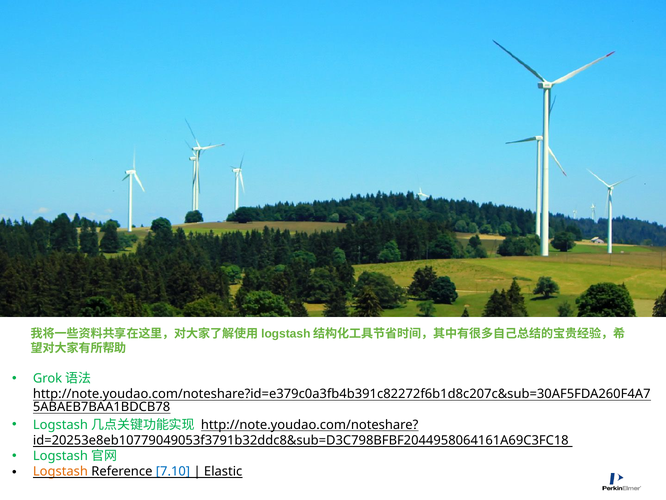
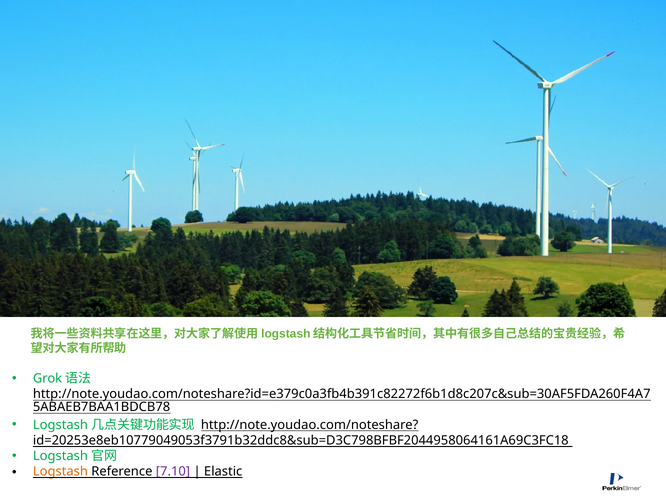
7.10 colour: blue -> purple (173, 471)
